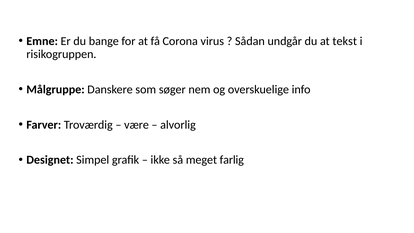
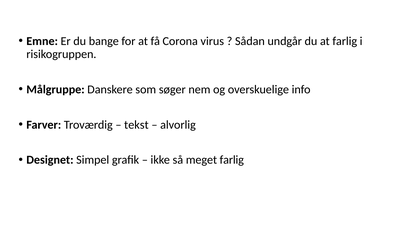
at tekst: tekst -> farlig (345, 41)
være: være -> tekst (136, 125)
